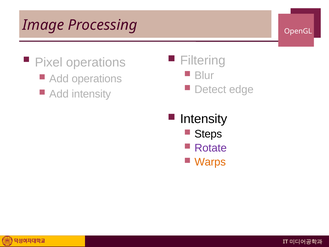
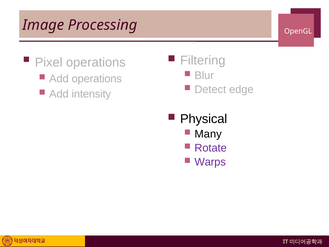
Intensity: Intensity -> Physical (204, 119)
Steps: Steps -> Many (208, 134)
Warps colour: orange -> purple (210, 162)
